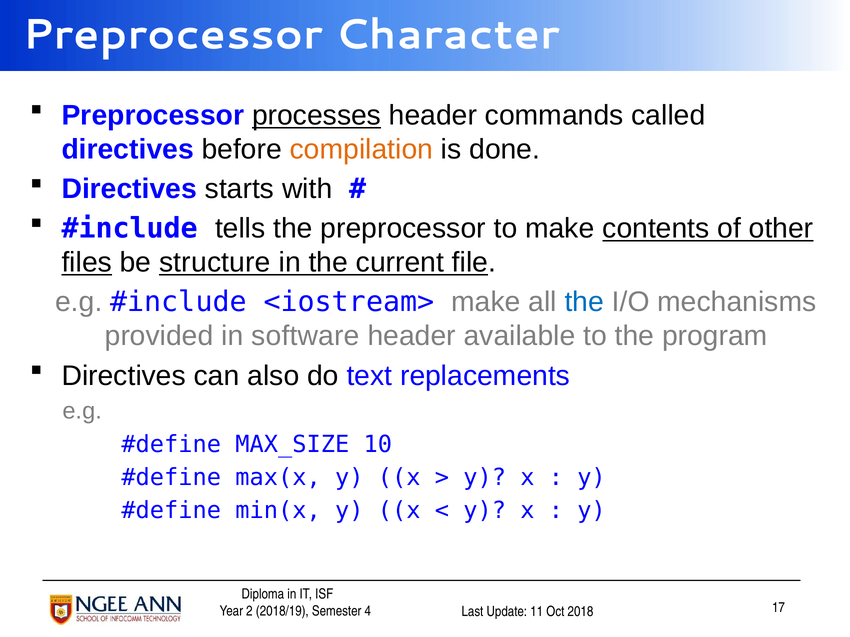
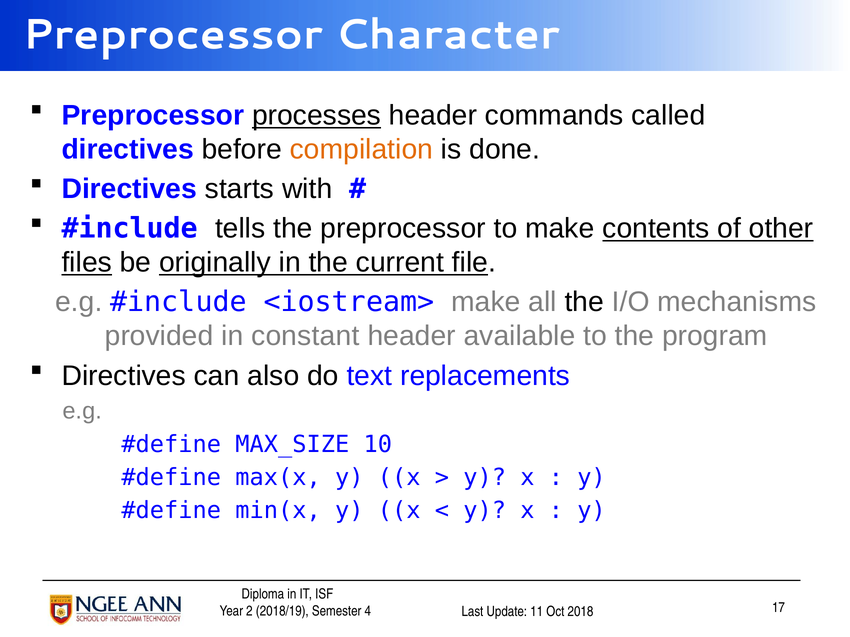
structure: structure -> originally (215, 263)
the colour: blue -> black (584, 302)
software: software -> constant (305, 336)
